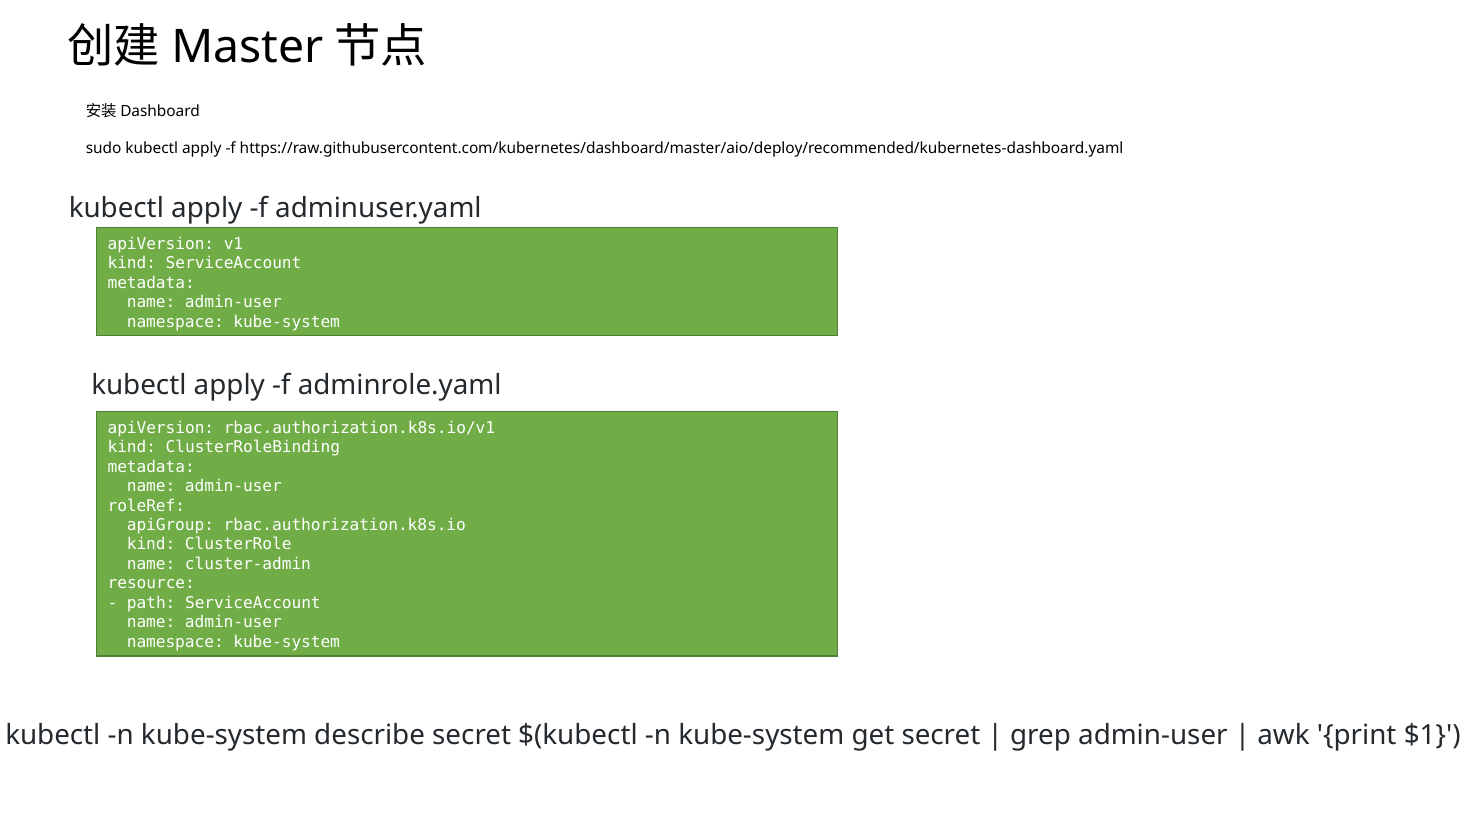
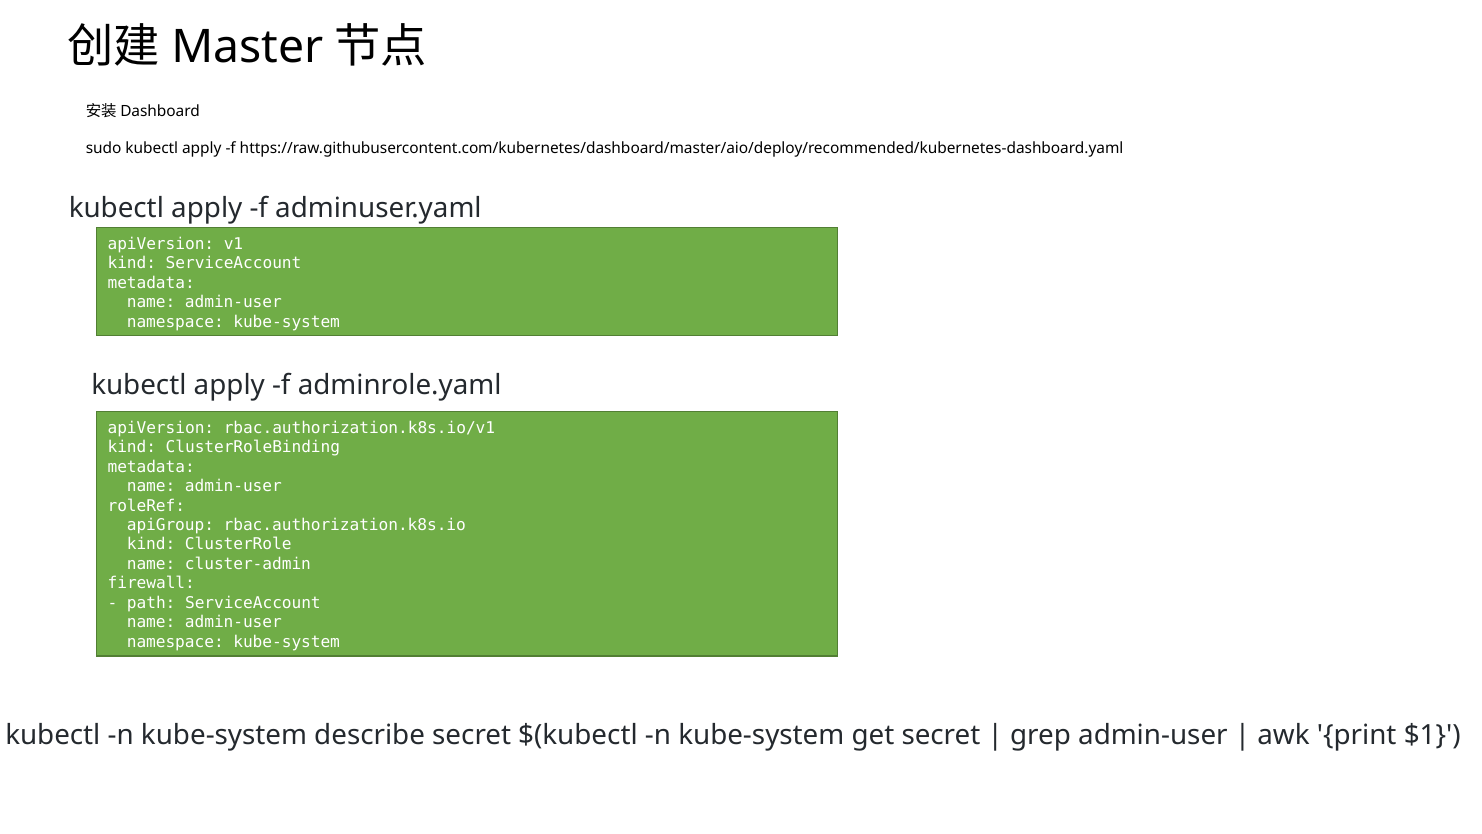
resource: resource -> firewall (151, 583)
